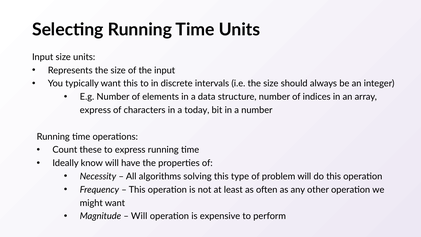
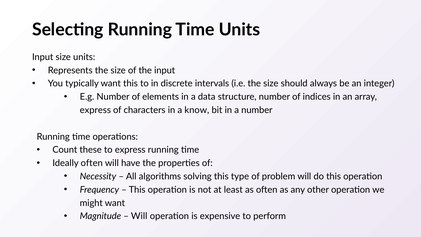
today: today -> know (197, 110)
Ideally know: know -> often (92, 163)
